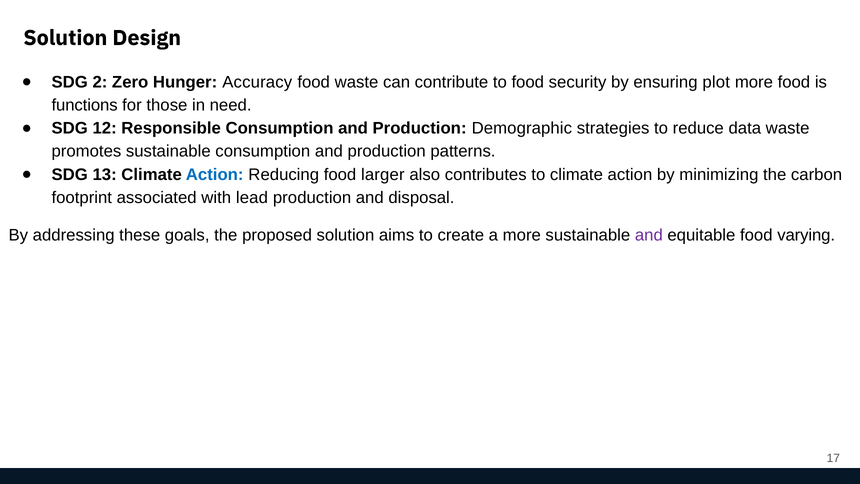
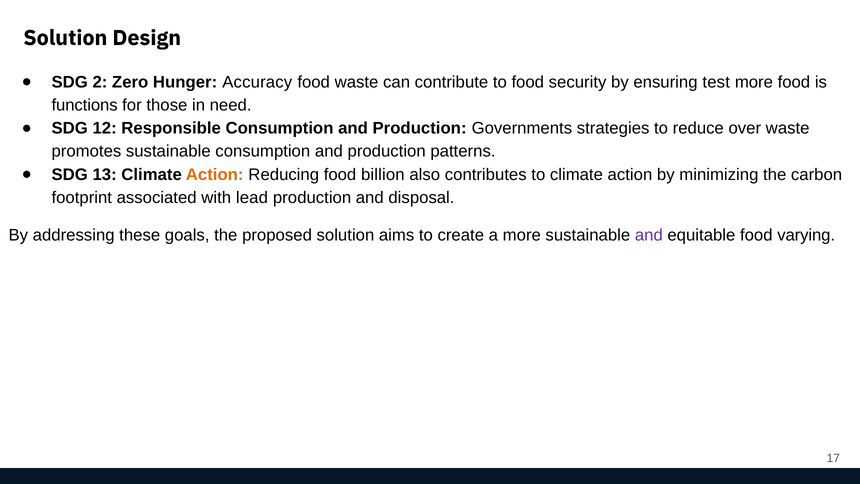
plot: plot -> test (716, 82)
Demographic: Demographic -> Governments (522, 128)
data: data -> over (745, 128)
Action colour: blue -> orange (215, 174)
larger: larger -> billion (383, 174)
